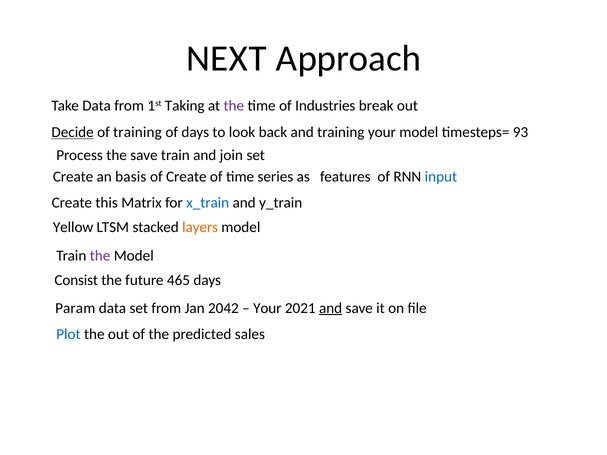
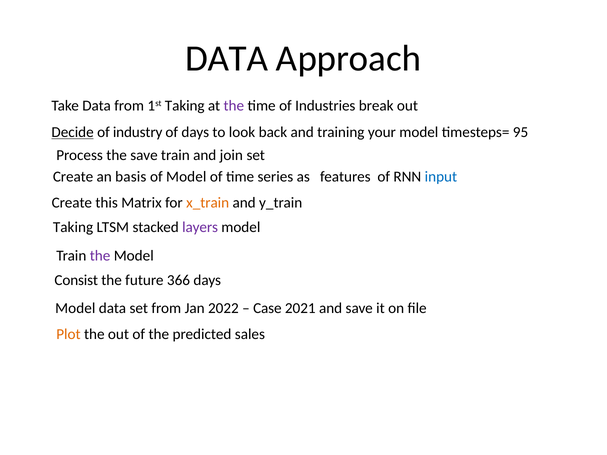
NEXT: NEXT -> DATA (227, 59)
of training: training -> industry (138, 132)
93: 93 -> 95 (521, 132)
of Create: Create -> Model (186, 177)
x_train colour: blue -> orange (208, 203)
Yellow: Yellow -> Taking (73, 227)
layers colour: orange -> purple (200, 227)
465: 465 -> 366 (178, 280)
Param: Param -> Model (75, 308)
2042: 2042 -> 2022 (223, 308)
Your: Your -> Case (267, 308)
and underline: present -> none (331, 308)
Plot colour: blue -> orange (68, 334)
